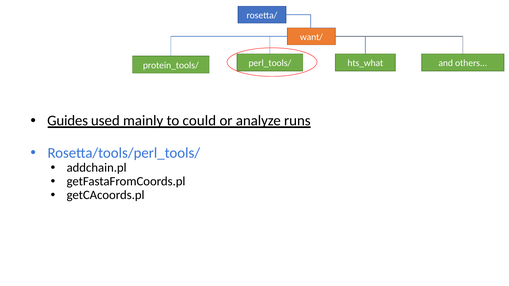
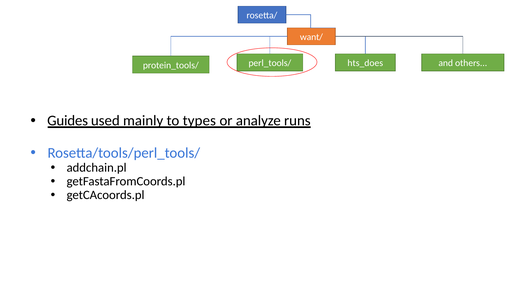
hts_what: hts_what -> hts_does (365, 63)
could: could -> types (199, 121)
